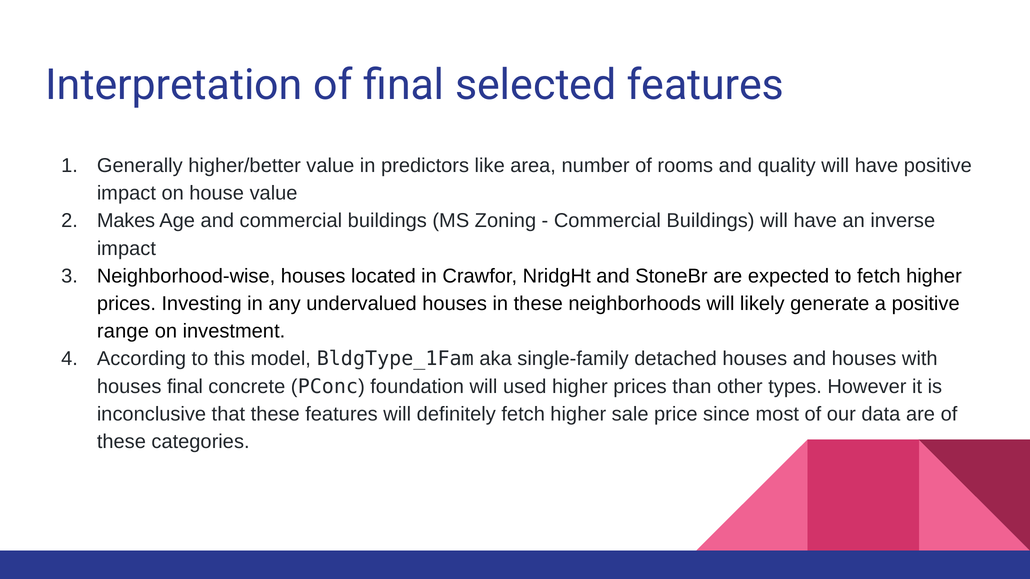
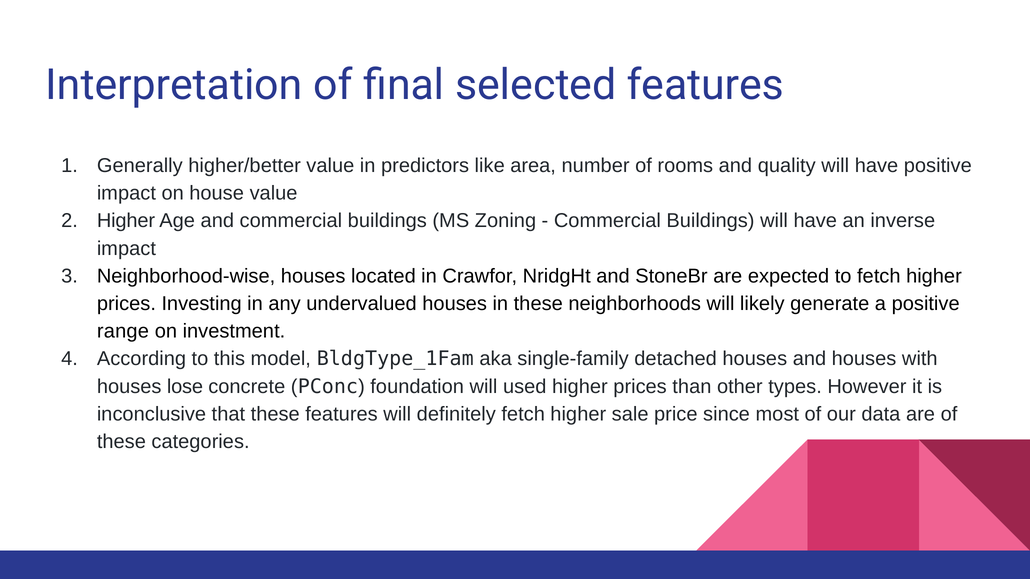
Makes: Makes -> Higher (126, 221)
houses final: final -> lose (185, 387)
